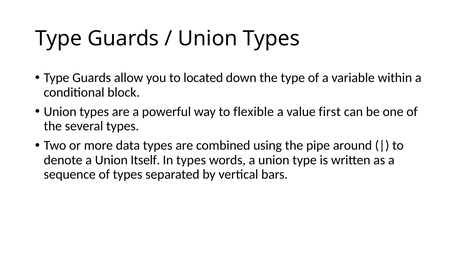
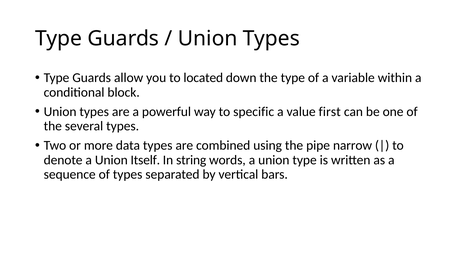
flexible: flexible -> specific (254, 112)
around: around -> narrow (353, 145)
In types: types -> string (191, 160)
